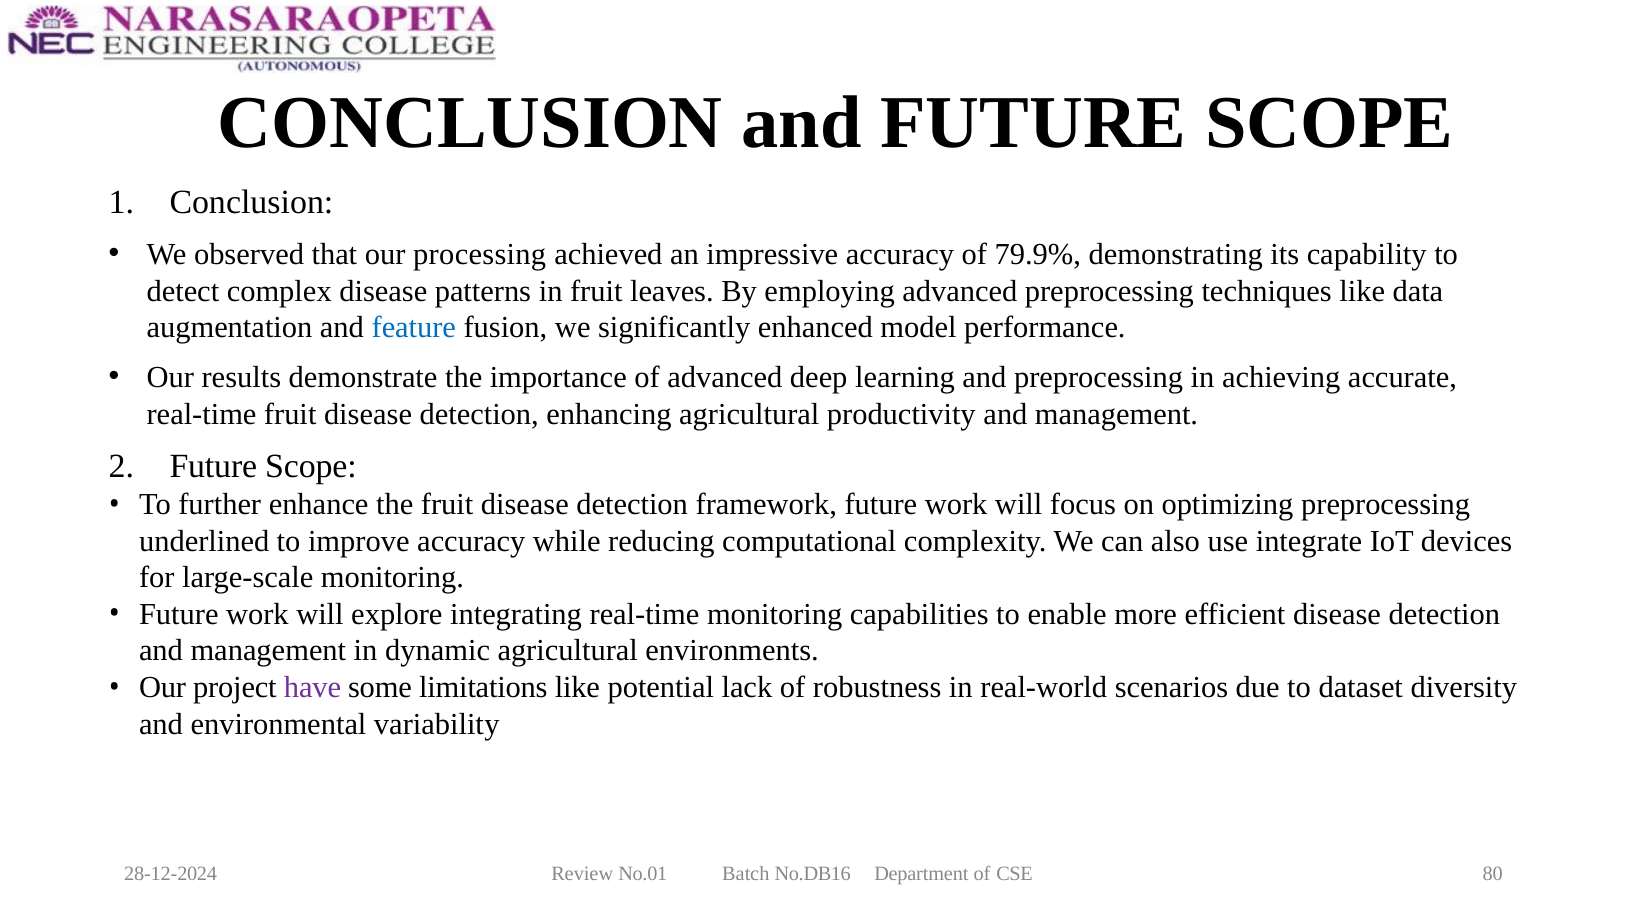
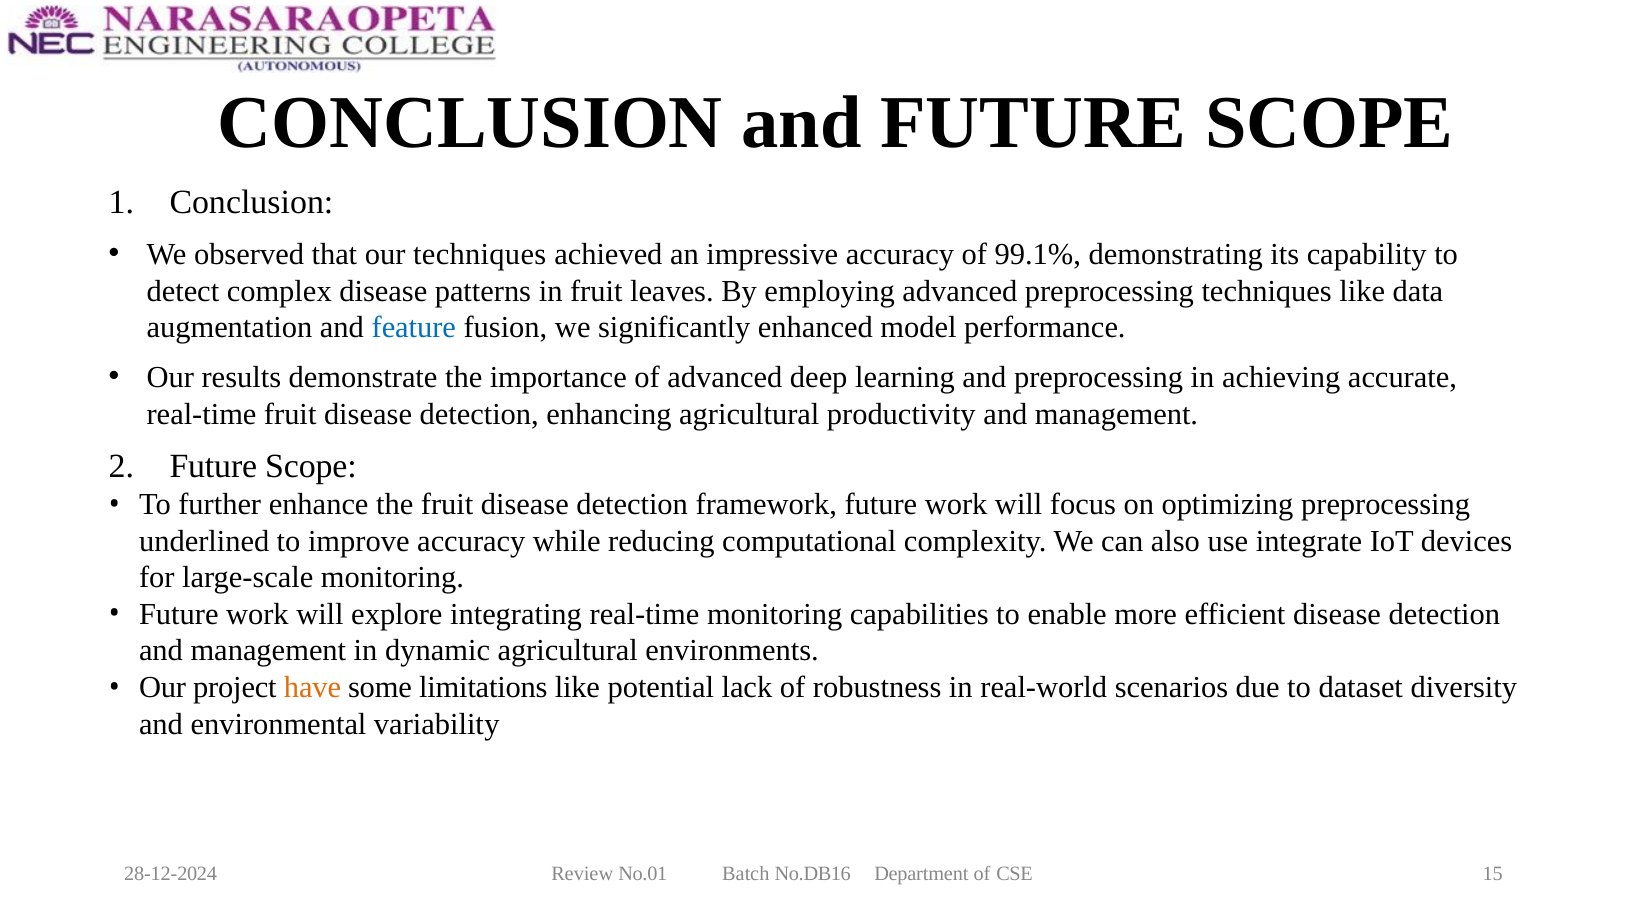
our processing: processing -> techniques (480, 254)
79.9%: 79.9% -> 99.1% (1038, 254)
have colour: purple -> orange (312, 687)
80: 80 -> 15 (1493, 873)
